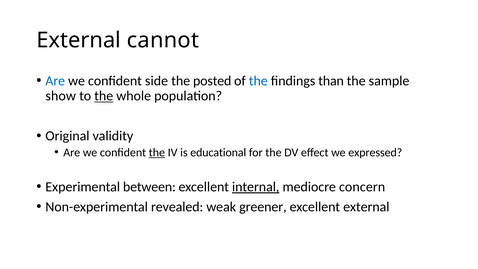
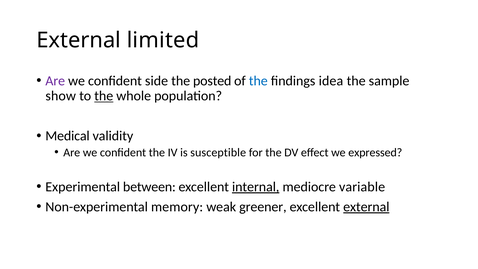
cannot: cannot -> limited (163, 40)
Are colour: blue -> purple (55, 81)
than: than -> idea (331, 81)
Original: Original -> Medical (68, 136)
the underline: present -> none (157, 152)
educational: educational -> susceptible (218, 152)
concern: concern -> variable (362, 187)
revealed: revealed -> memory (177, 207)
external underline: none -> present (366, 207)
